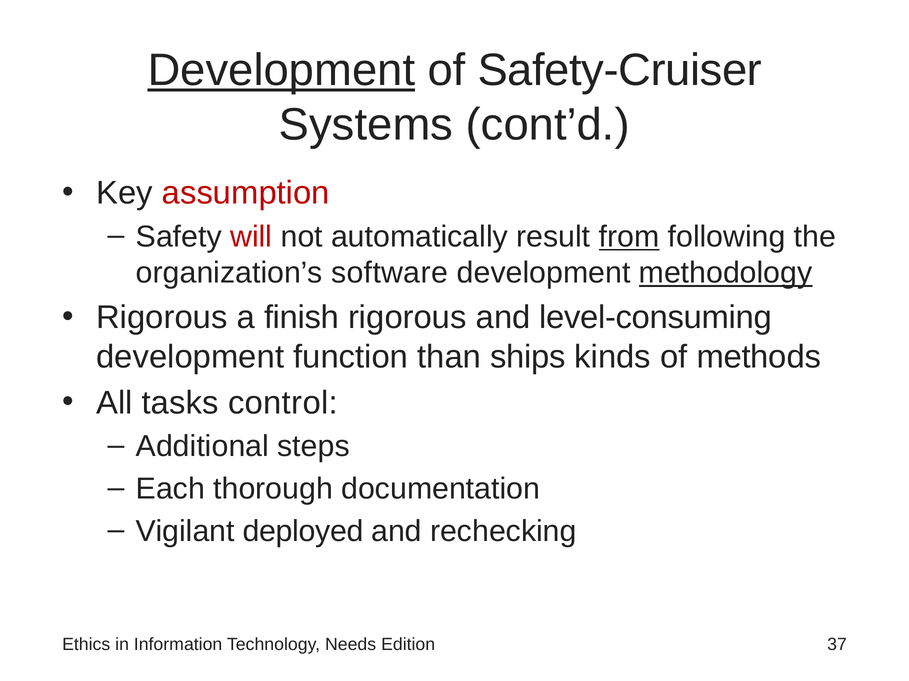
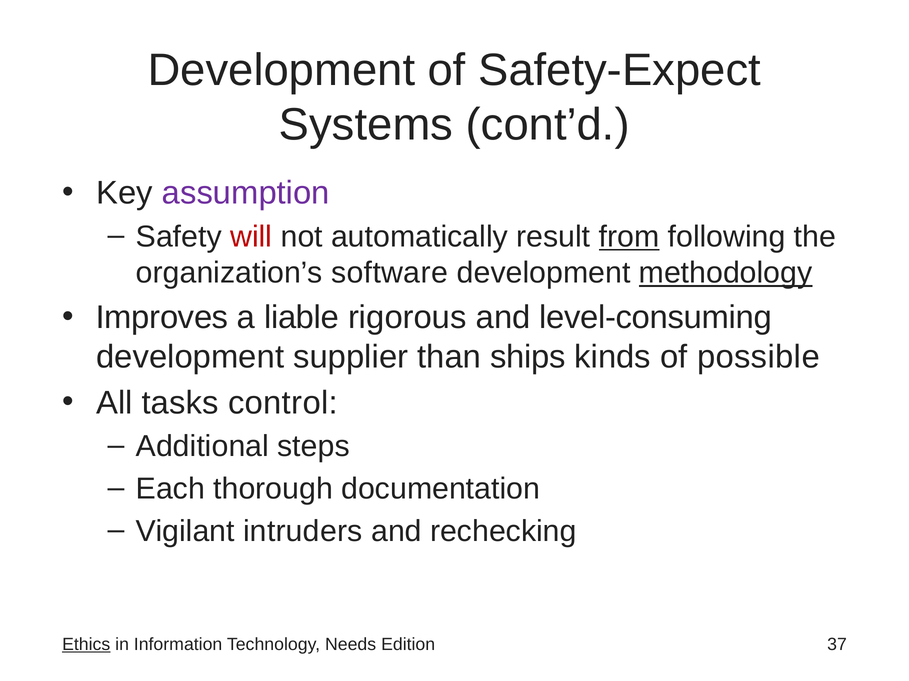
Development underline: present -> none (281, 71)
Safety-Cruiser: Safety-Cruiser -> Safety-Expect (620, 71)
assumption colour: red -> purple (246, 193)
Rigorous: Rigorous -> Improves (162, 318)
finish: finish -> liable (302, 318)
function: function -> supplier (351, 357)
methods: methods -> possible (758, 357)
deployed: deployed -> intruders (303, 532)
Ethics underline: none -> present (86, 645)
